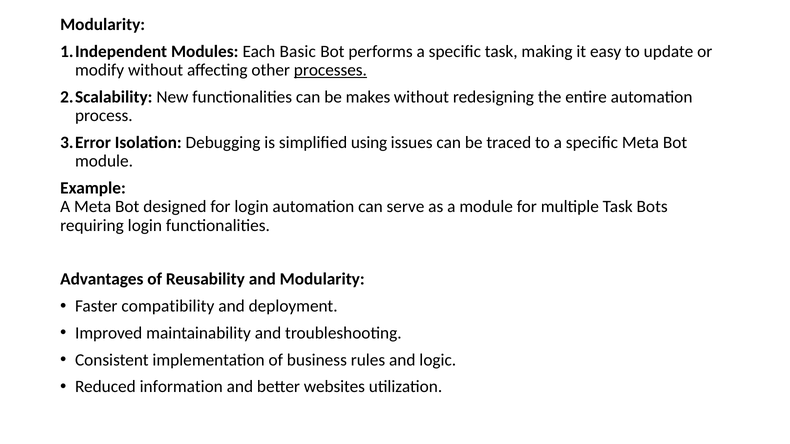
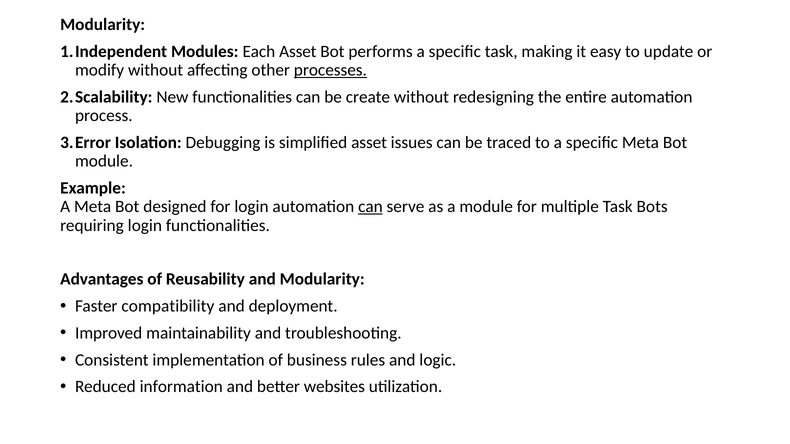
Each Basic: Basic -> Asset (298, 52)
makes: makes -> create (368, 97)
simplified using: using -> asset (369, 143)
can underline: none -> present (370, 207)
